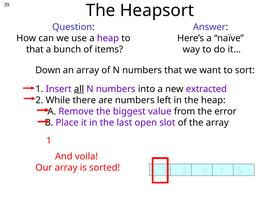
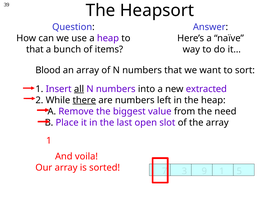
Down: Down -> Blood (48, 70)
there underline: none -> present (84, 100)
error: error -> need (225, 111)
